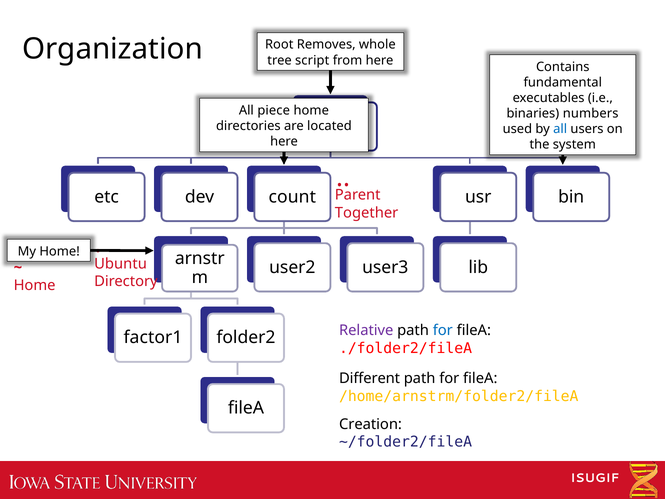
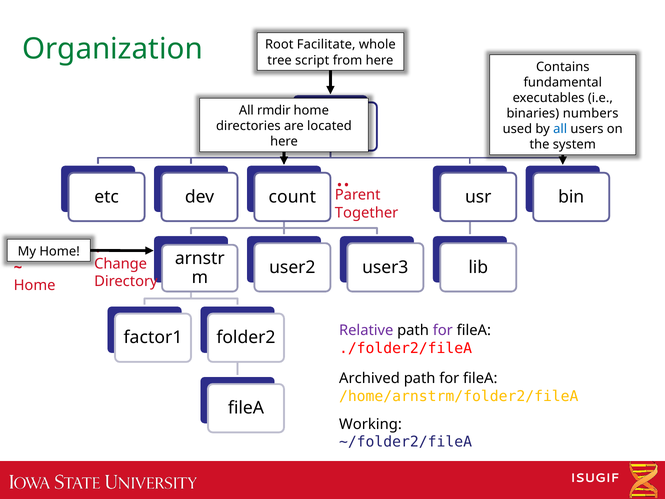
Organization colour: black -> green (112, 49)
Removes: Removes -> Facilitate (326, 45)
piece: piece -> rmdir (274, 110)
Ubuntu: Ubuntu -> Change (121, 264)
for colour: blue -> purple (443, 330)
Different: Different -> Archived (369, 378)
Creation: Creation -> Working (370, 424)
